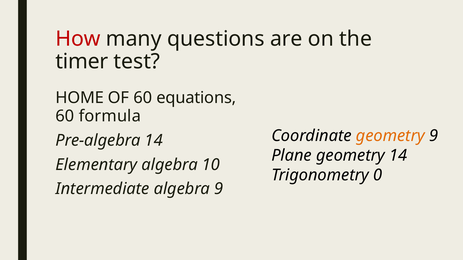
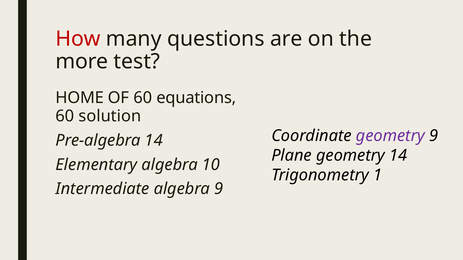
timer: timer -> more (82, 62)
formula: formula -> solution (110, 116)
geometry colour: orange -> purple (390, 136)
0: 0 -> 1 (378, 175)
